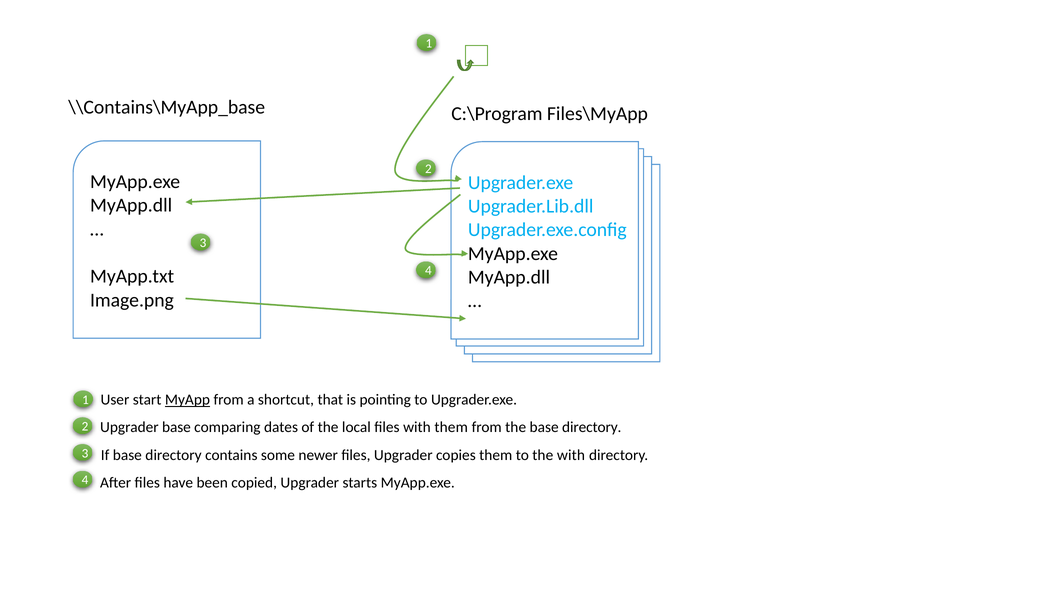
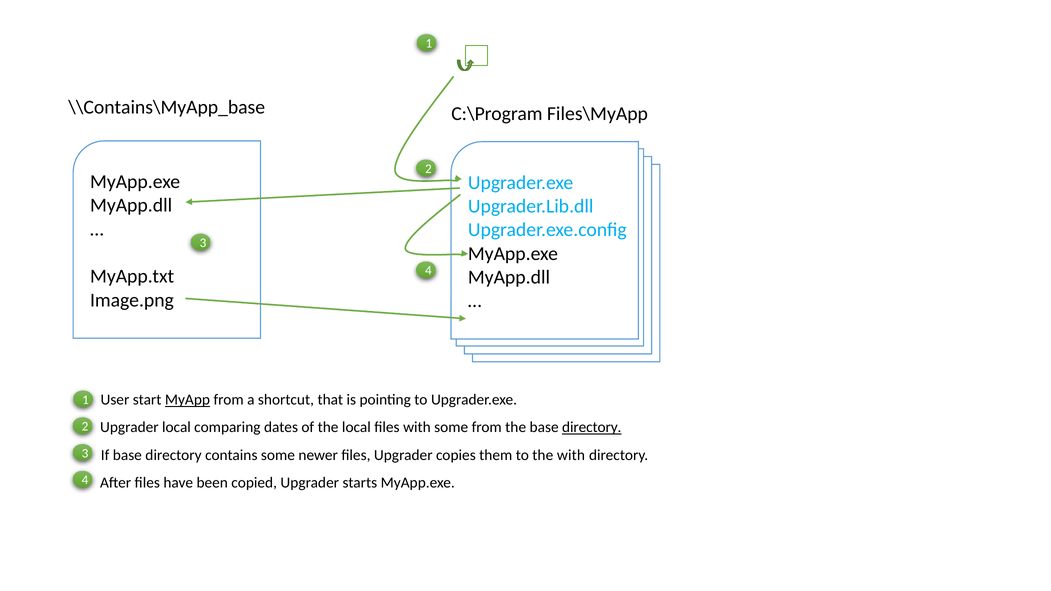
Upgrader base: base -> local (176, 427)
with them: them -> some (451, 427)
directory underline: none -> present (592, 427)
